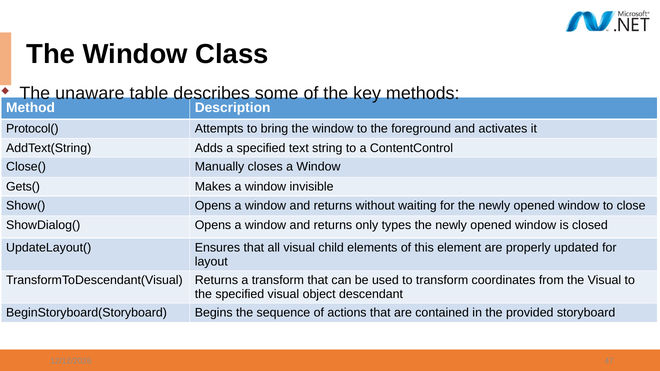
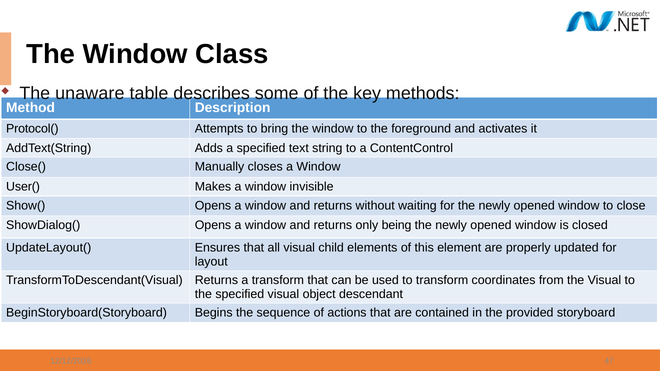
Gets(: Gets( -> User( (23, 187)
types: types -> being (397, 225)
